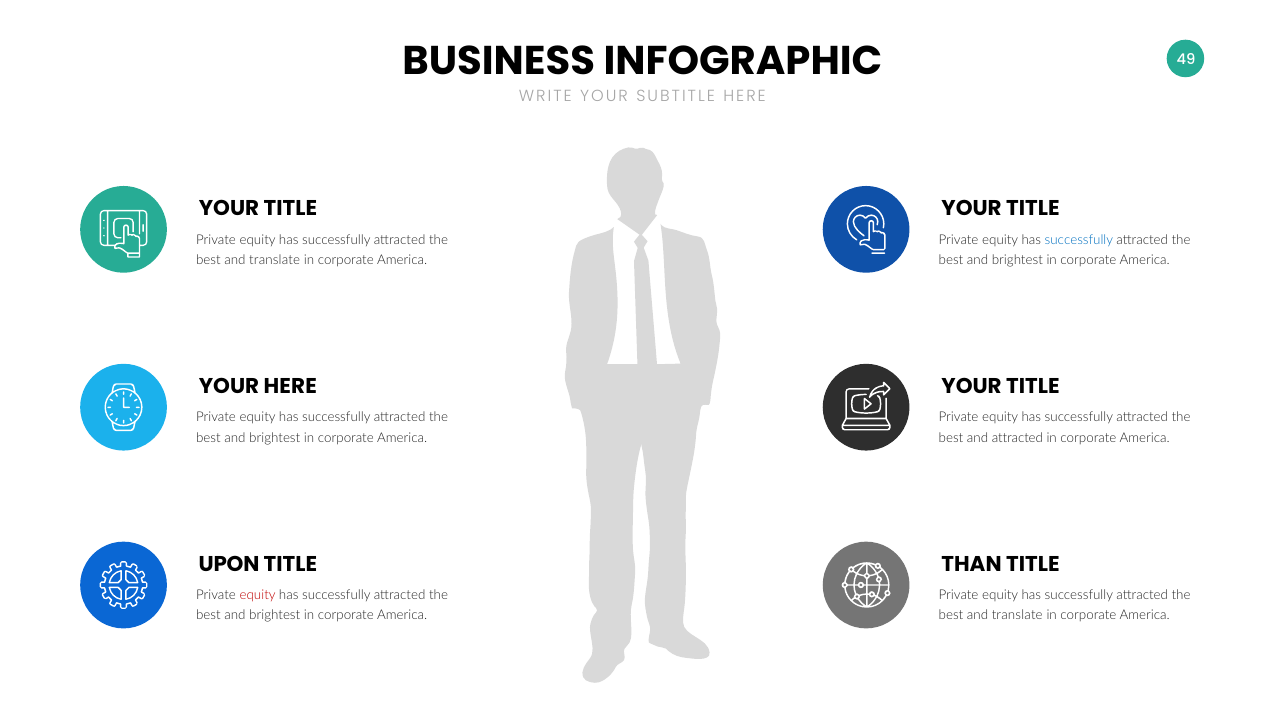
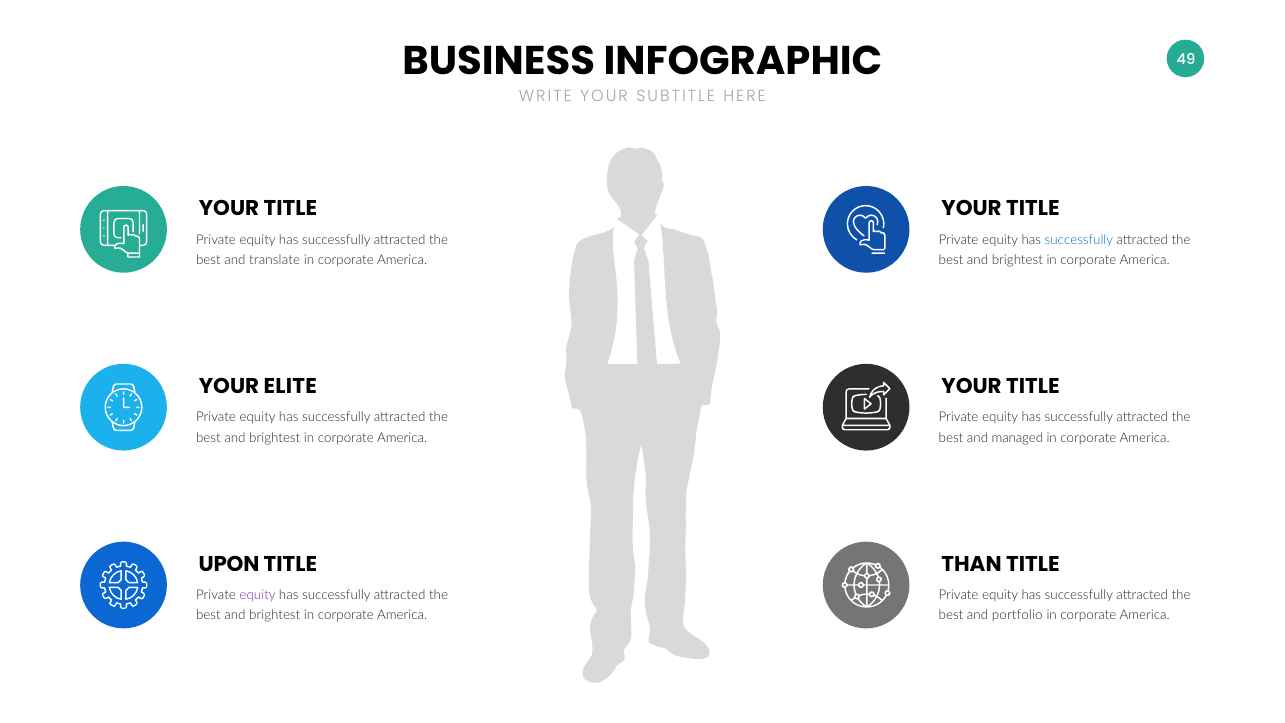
YOUR HERE: HERE -> ELITE (290, 386)
and attracted: attracted -> managed (1017, 438)
equity colour: red -> purple (258, 595)
translate: translate -> portfolio (1017, 615)
